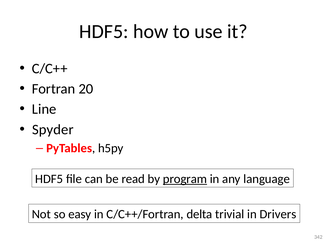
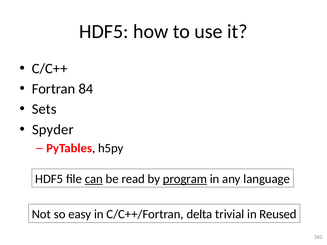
20: 20 -> 84 (86, 89)
Line: Line -> Sets (44, 109)
can underline: none -> present (94, 179)
Drivers: Drivers -> Reused (278, 214)
